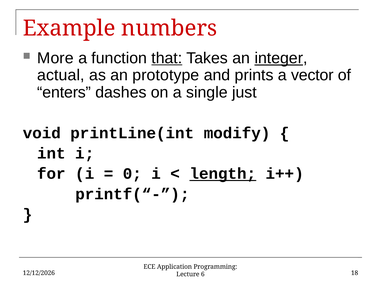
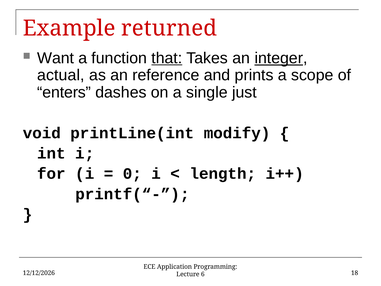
numbers: numbers -> returned (169, 28)
More: More -> Want (56, 58)
prototype: prototype -> reference (166, 75)
vector: vector -> scope (312, 75)
length underline: present -> none (223, 174)
